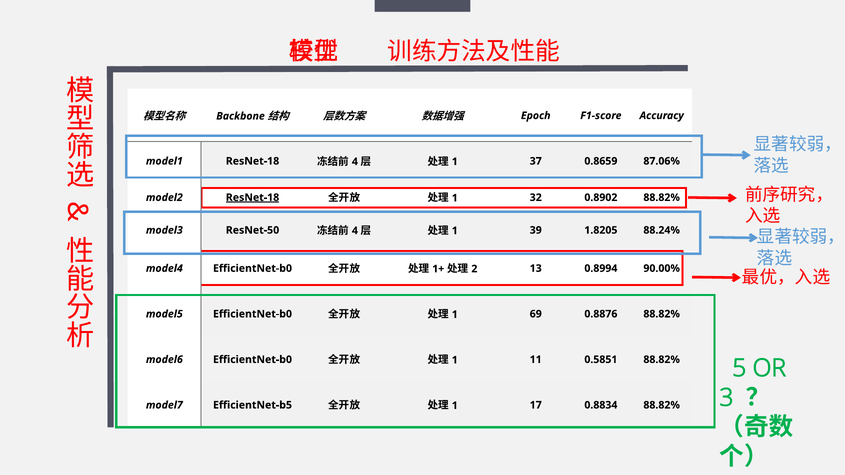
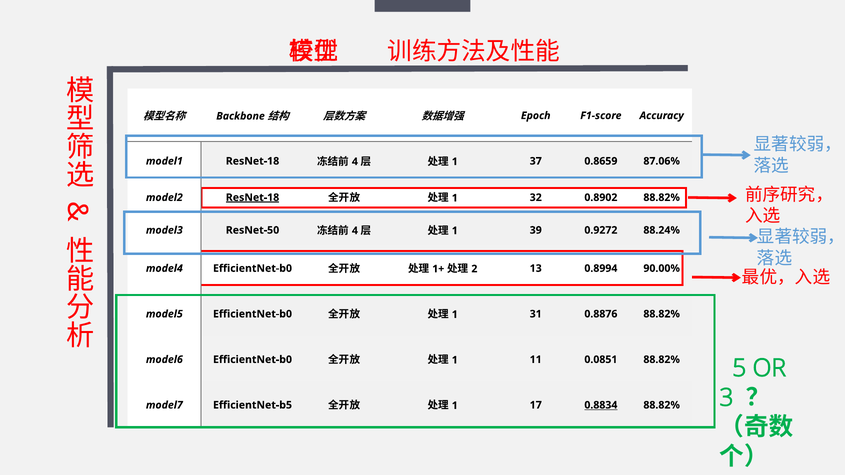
1.8205: 1.8205 -> 0.9272 (601, 230)
69: 69 -> 31 (536, 314)
0.5851: 0.5851 -> 0.0851 (601, 360)
0.8834 underline: none -> present (601, 405)
